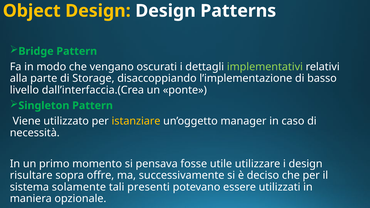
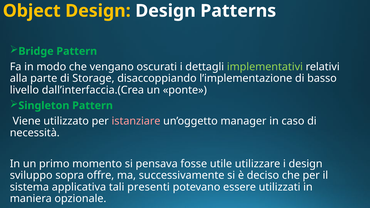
istanziare colour: yellow -> pink (136, 121)
risultare: risultare -> sviluppo (31, 175)
solamente: solamente -> applicativa (79, 187)
